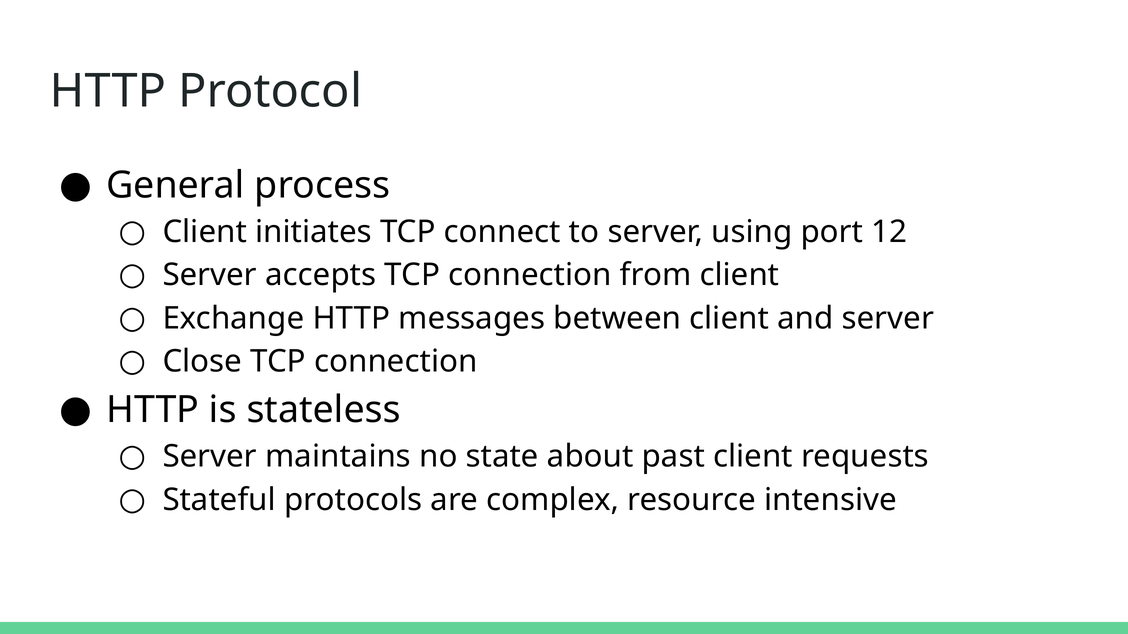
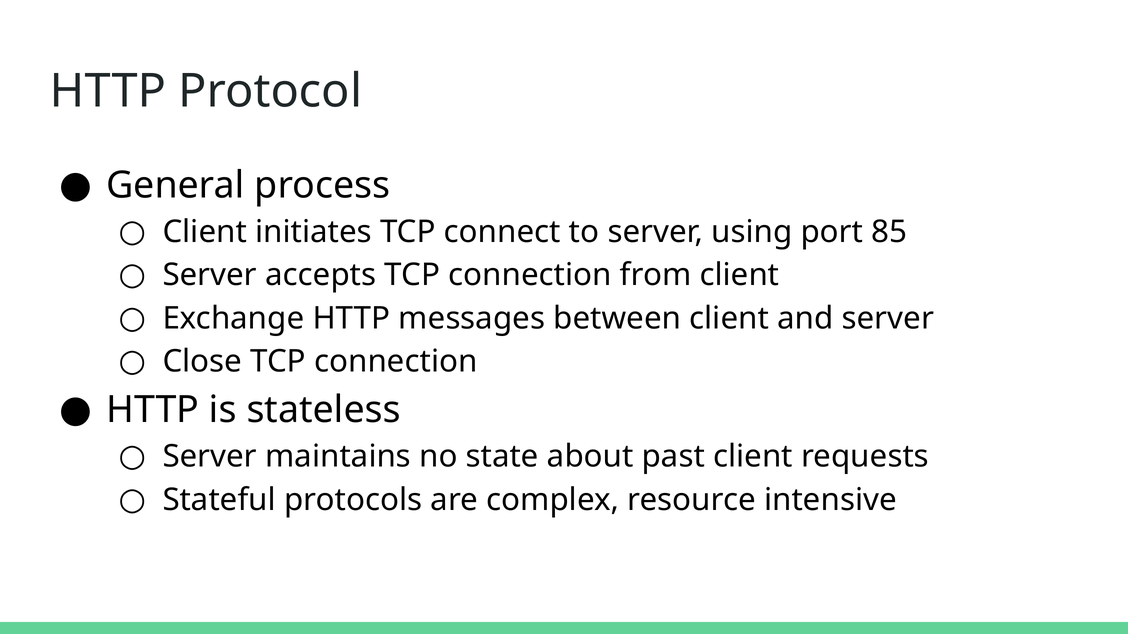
12: 12 -> 85 (889, 232)
